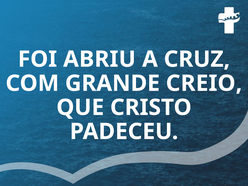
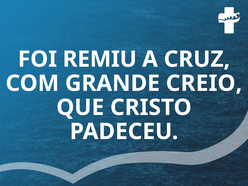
ABRIU: ABRIU -> REMIU (100, 59)
